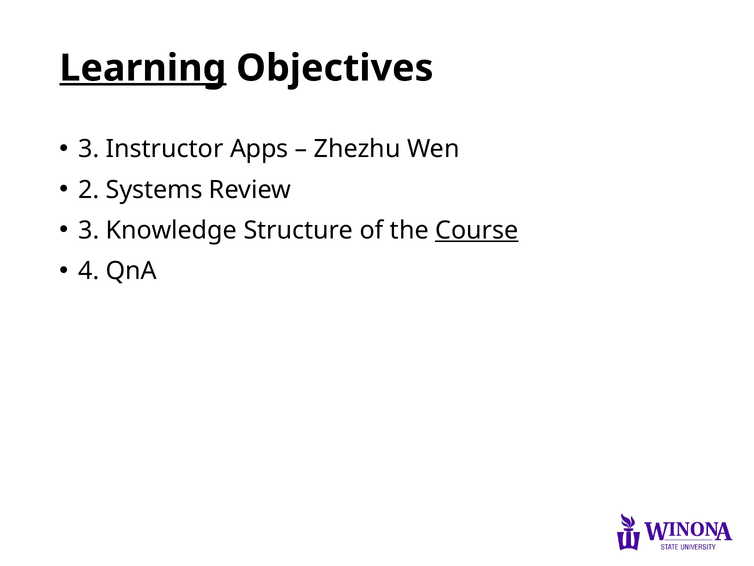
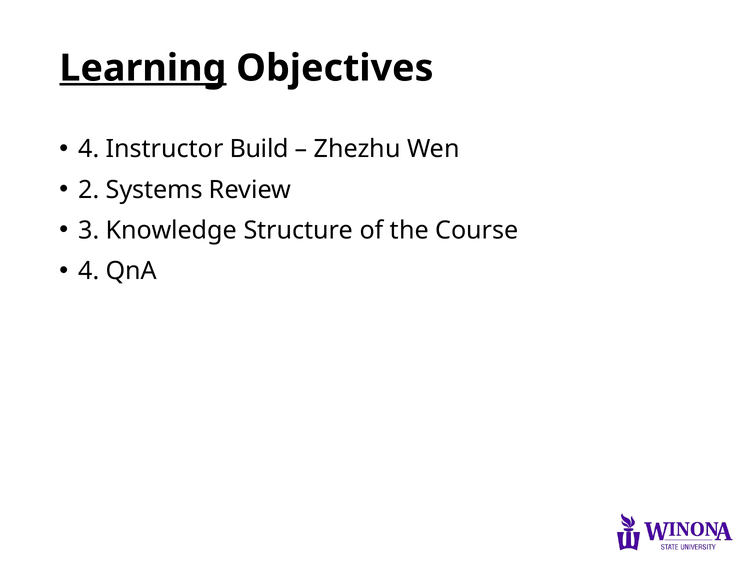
3: 3 -> 4 (89, 149)
Apps: Apps -> Build (259, 149)
Course underline: present -> none (477, 230)
